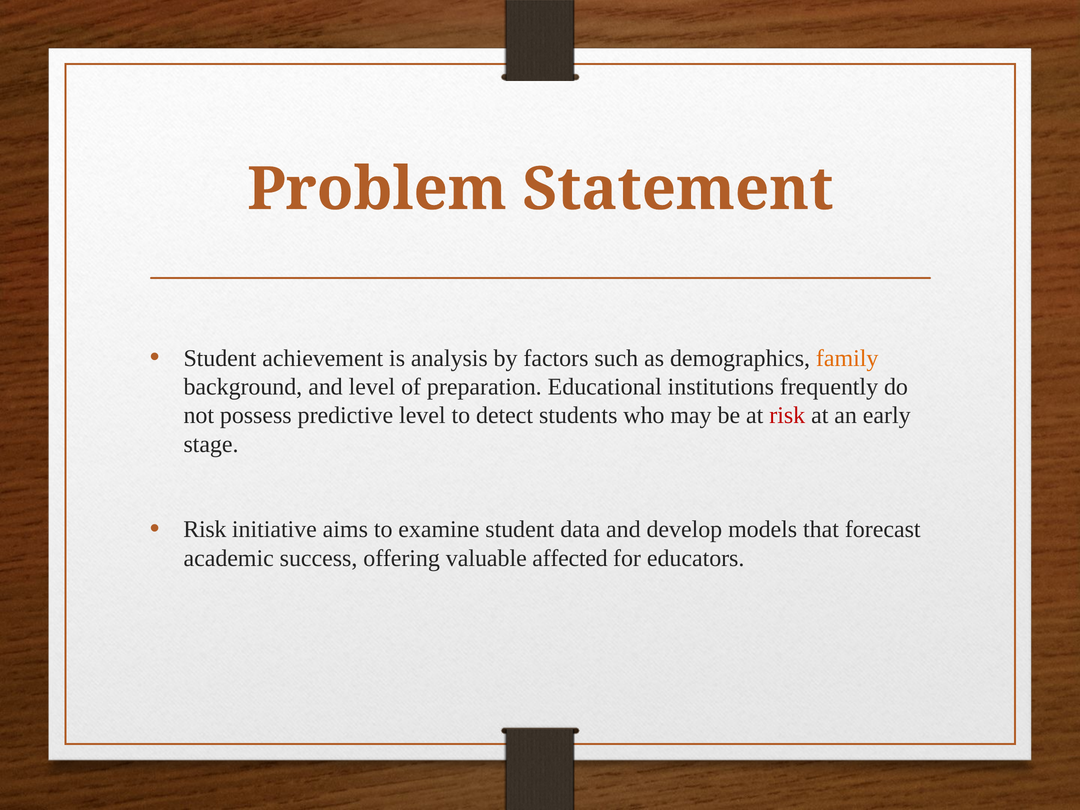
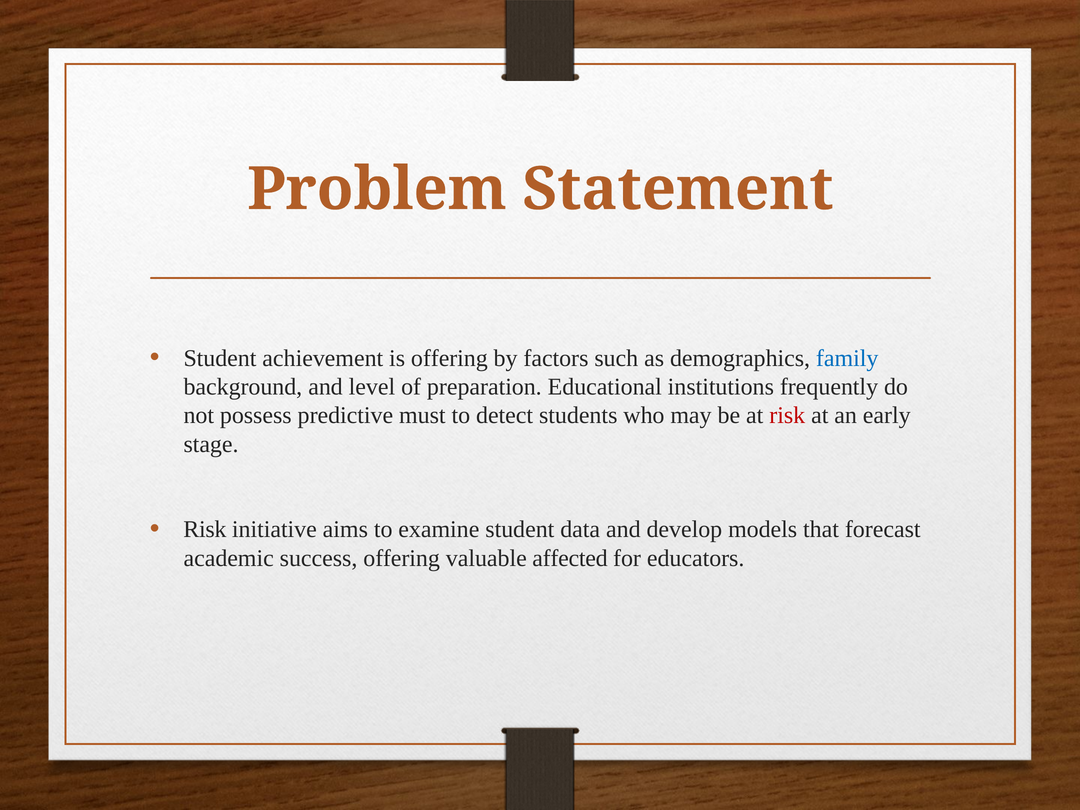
is analysis: analysis -> offering (449, 358)
family colour: orange -> blue (847, 358)
predictive level: level -> must (422, 416)
